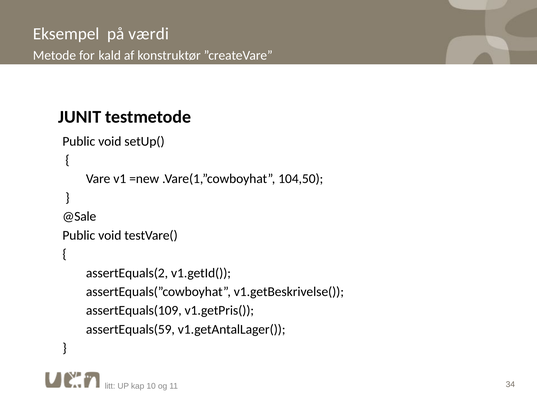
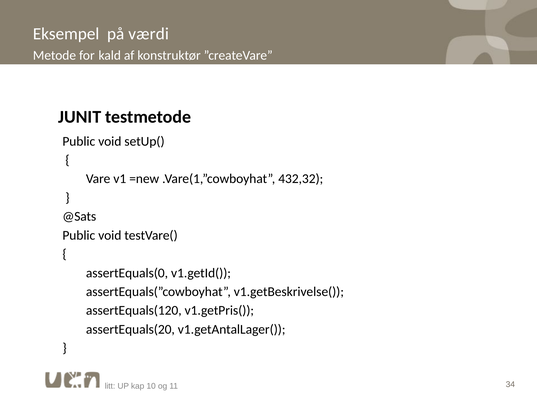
104,50: 104,50 -> 432,32 (301, 179)
@Sale: @Sale -> @Sats (79, 216)
assertEquals(2: assertEquals(2 -> assertEquals(0 (127, 273)
assertEquals(109: assertEquals(109 -> assertEquals(120 (134, 310)
assertEquals(59: assertEquals(59 -> assertEquals(20 (130, 329)
